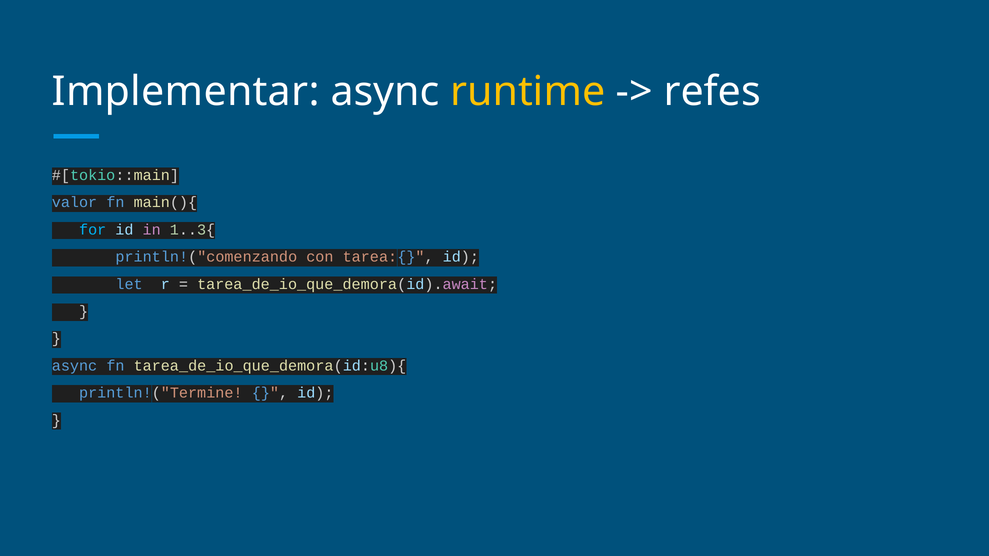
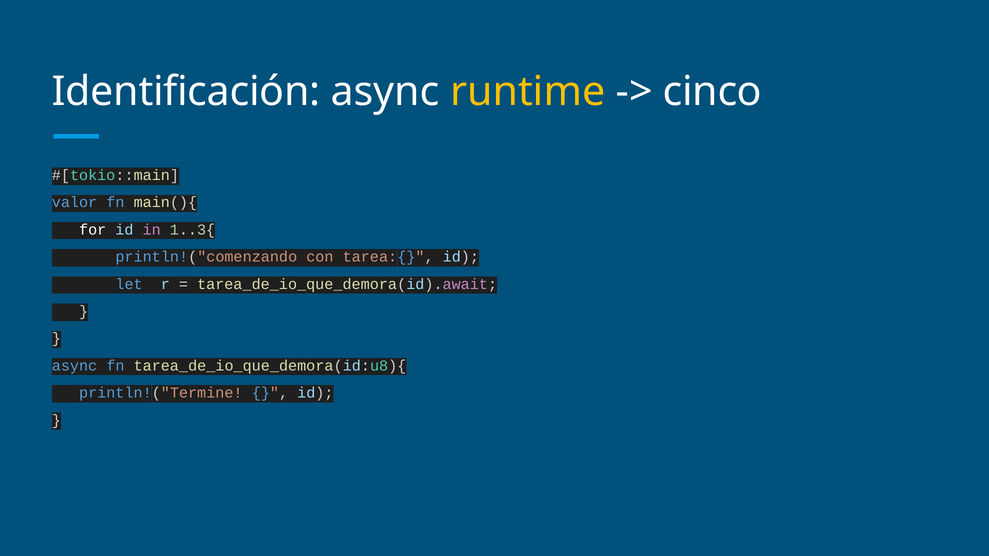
Implementar: Implementar -> Identificación (186, 92)
refes: refes -> cinco (712, 92)
for colour: light blue -> white (93, 230)
